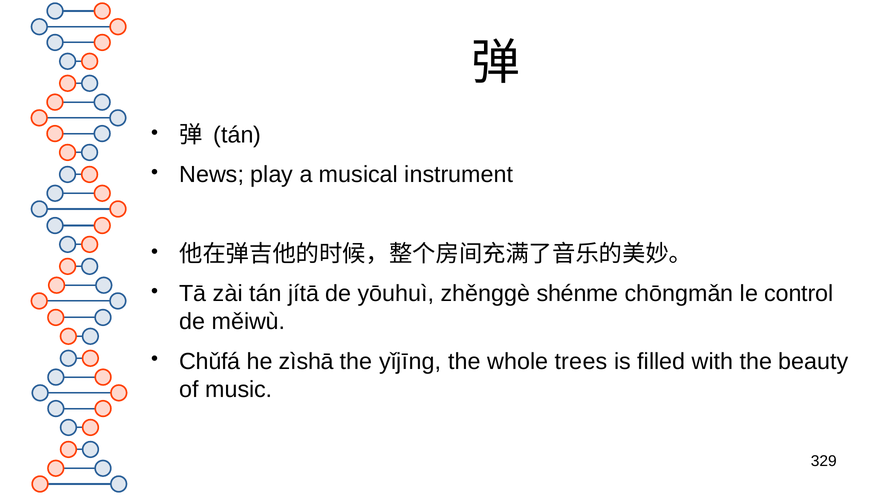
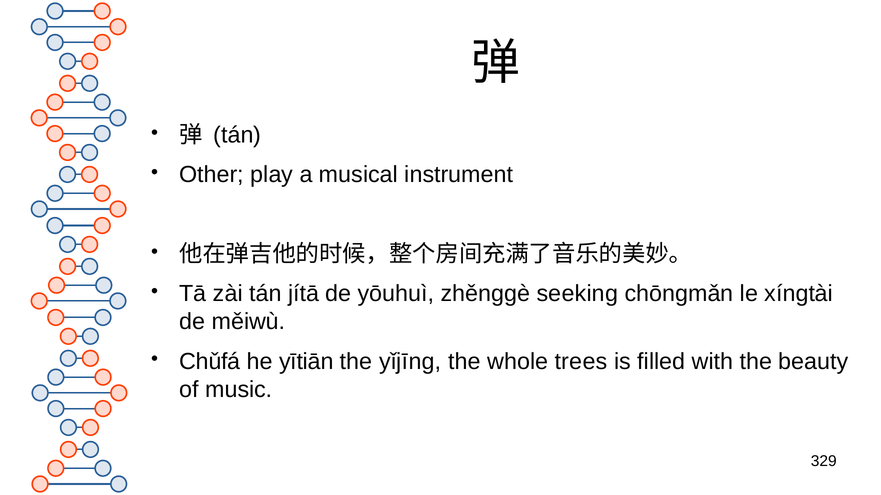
News: News -> Other (212, 175)
shénme: shénme -> seeking (577, 294)
control: control -> xíngtài (799, 294)
zìshā: zìshā -> yītiān (306, 362)
